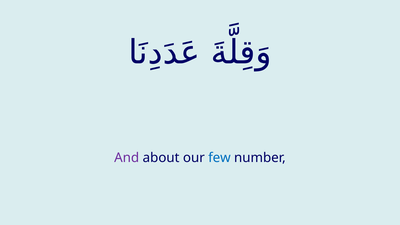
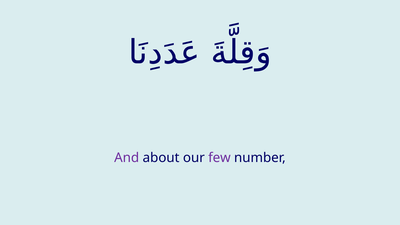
few colour: blue -> purple (219, 158)
